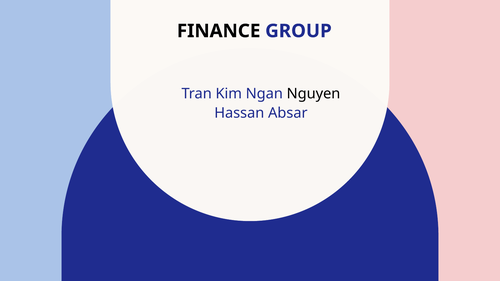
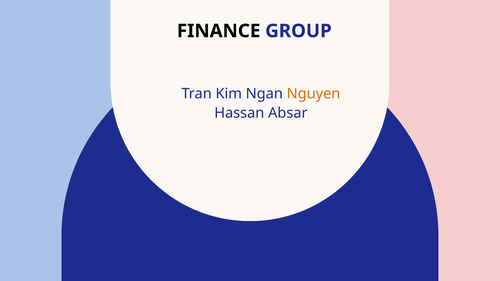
Nguyen colour: black -> orange (313, 94)
